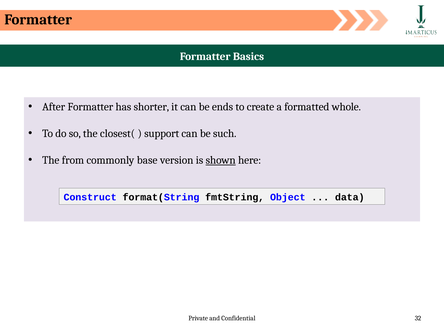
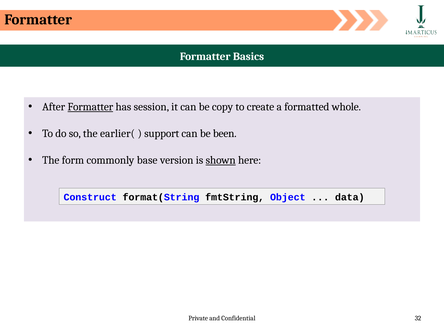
Formatter underline: none -> present (90, 107)
shorter: shorter -> session (151, 107)
ends: ends -> copy (222, 107)
closest(: closest( -> earlier( (118, 133)
such: such -> been (225, 133)
from: from -> form (73, 160)
